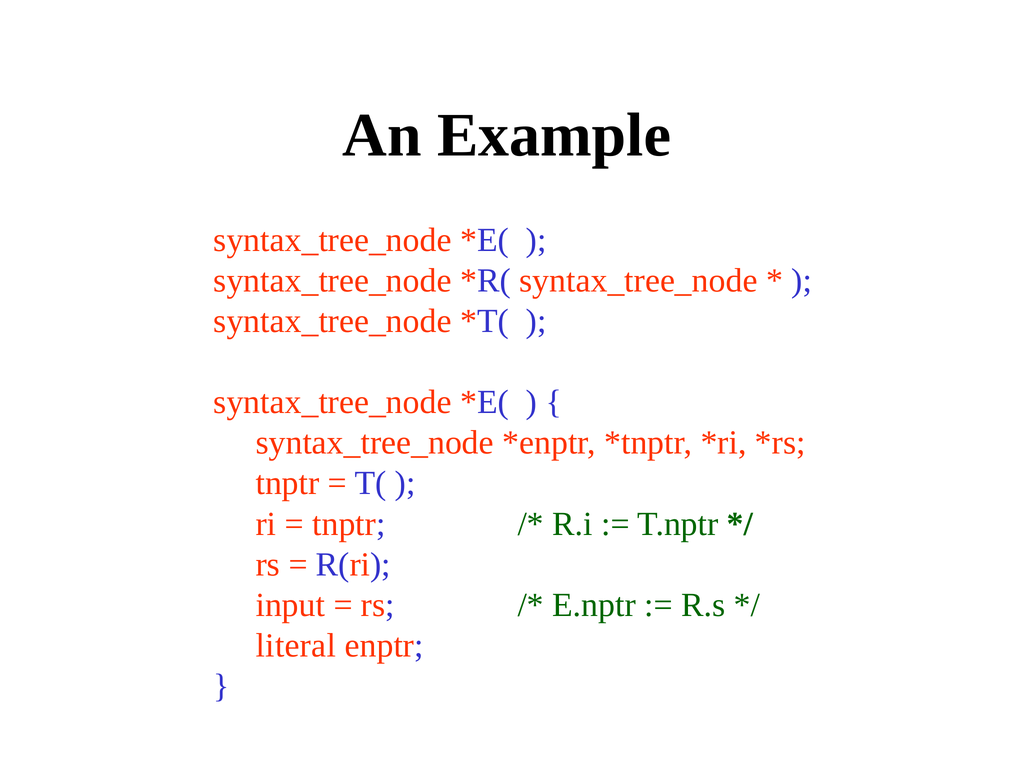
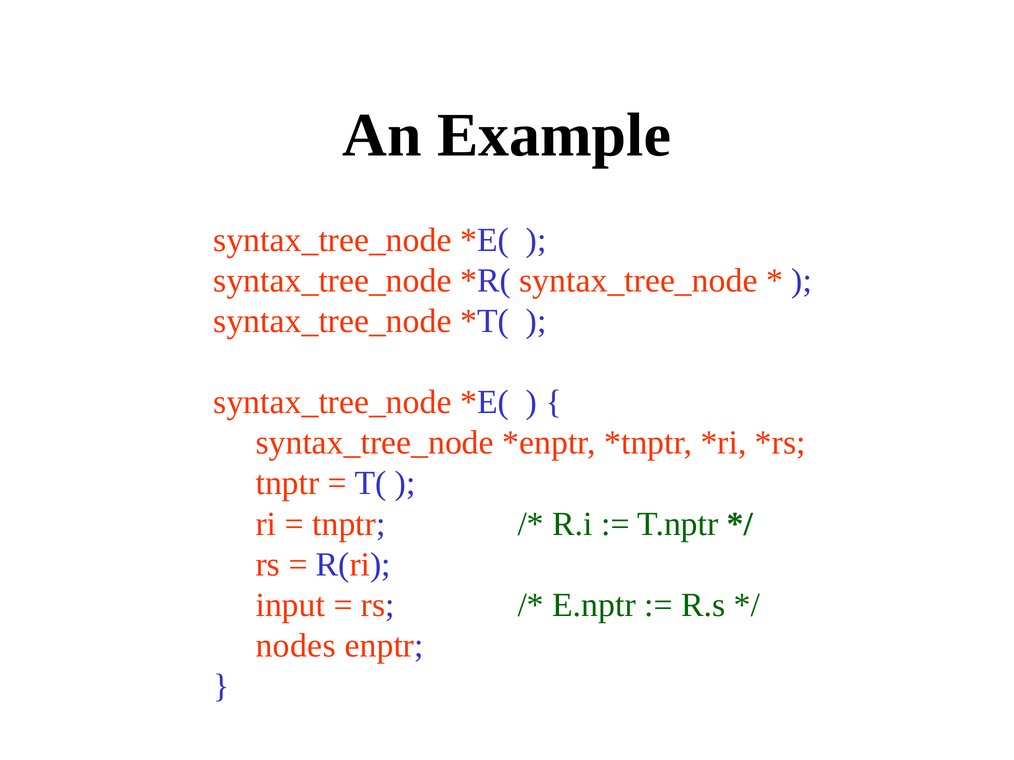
literal: literal -> nodes (296, 646)
